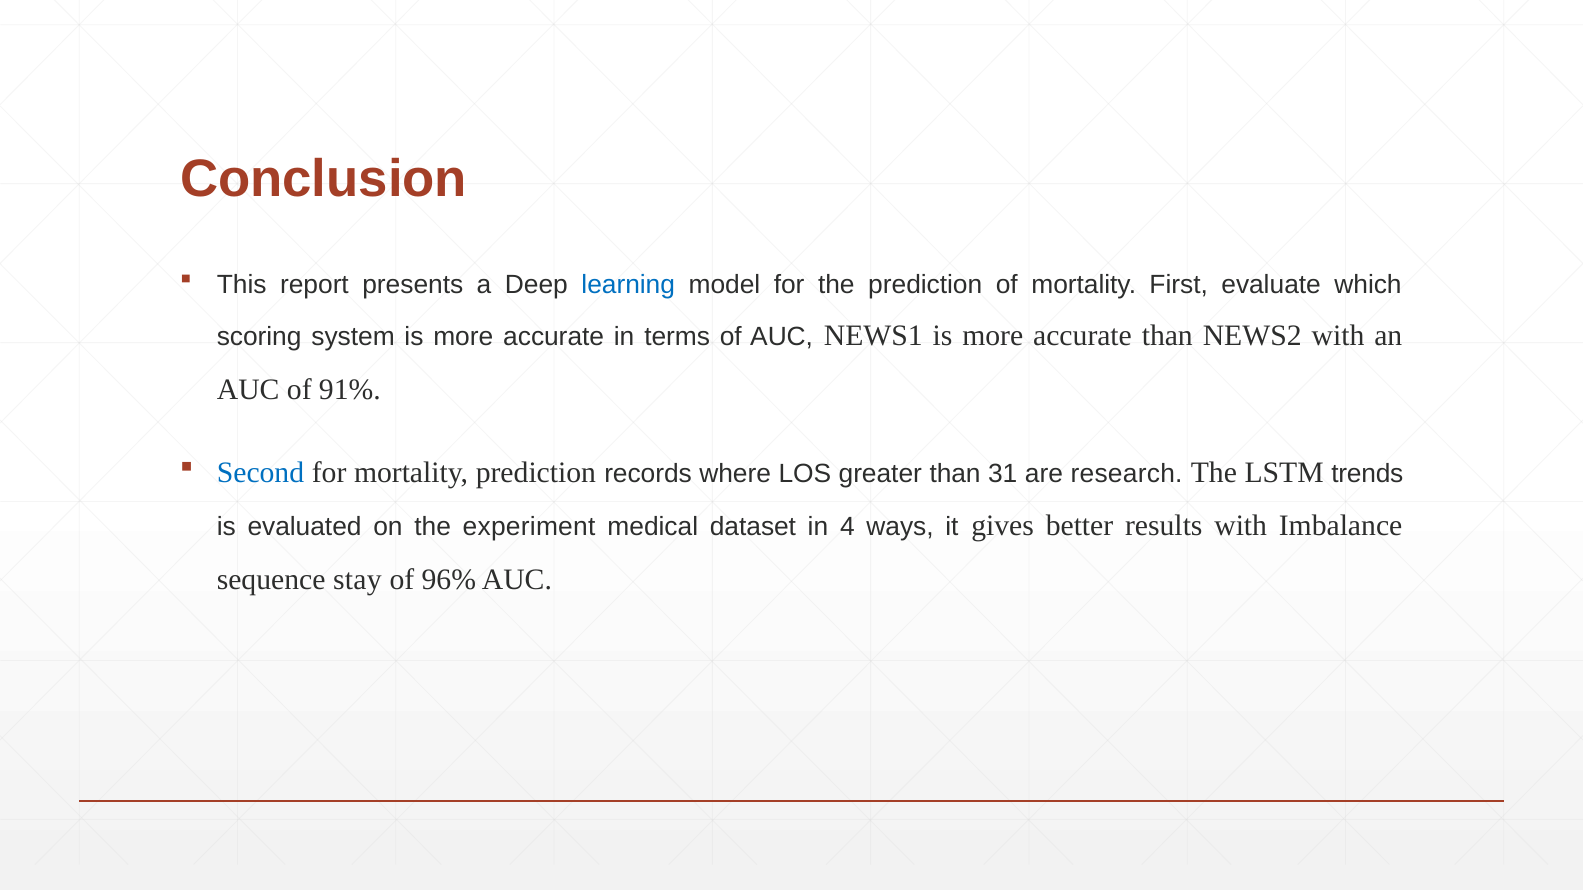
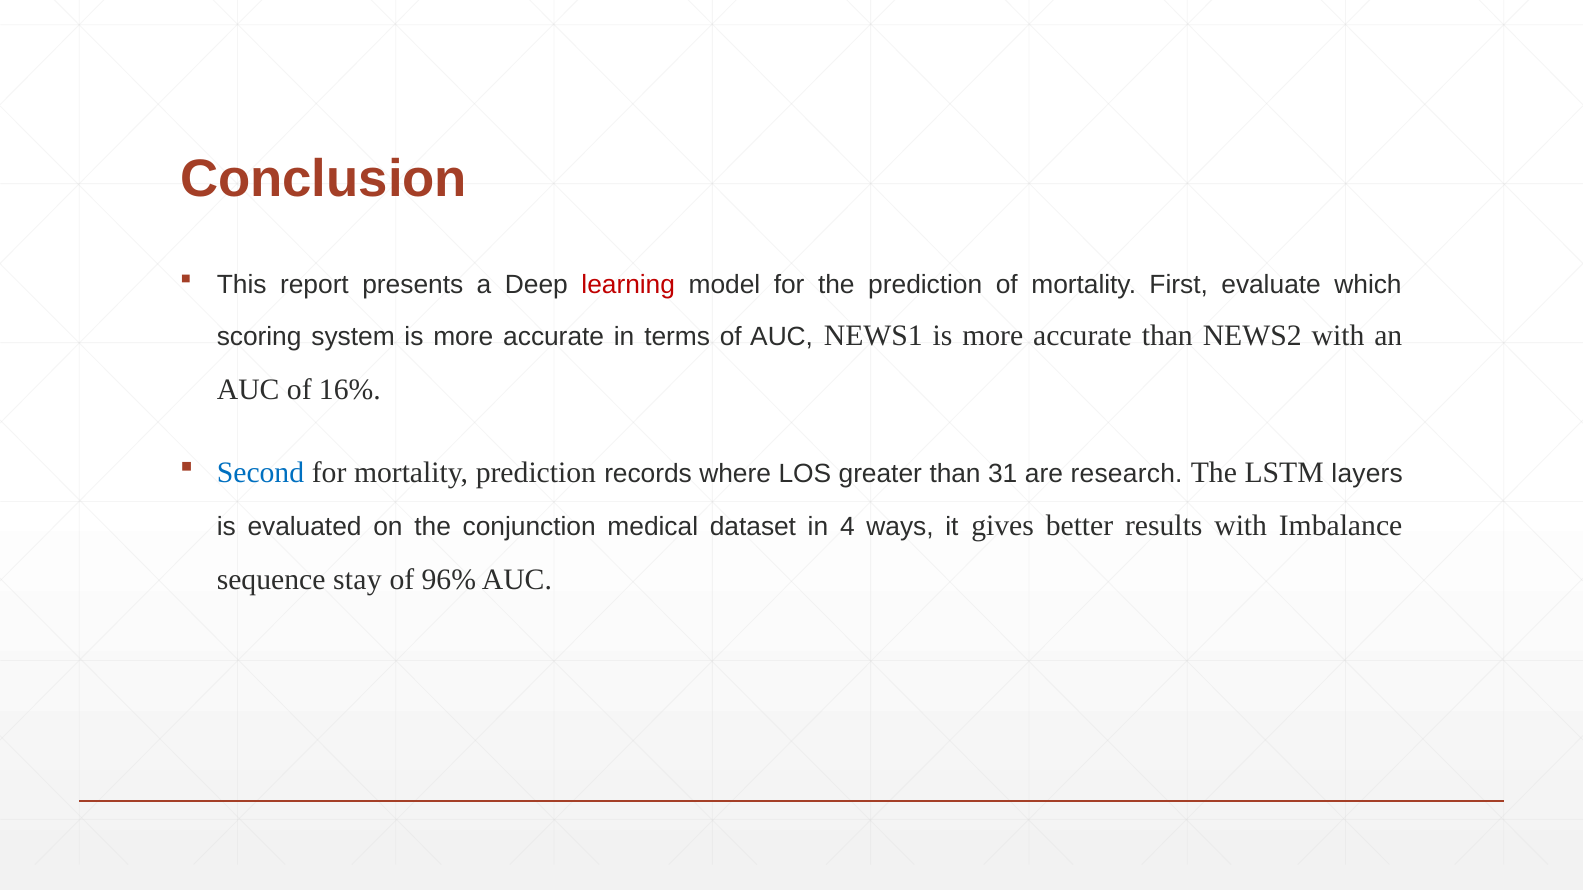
learning colour: blue -> red (628, 285)
91%: 91% -> 16% (350, 390)
trends: trends -> layers (1367, 474)
experiment: experiment -> conjunction (529, 527)
